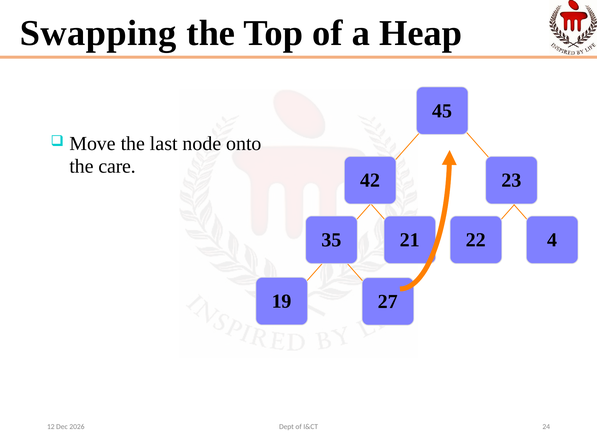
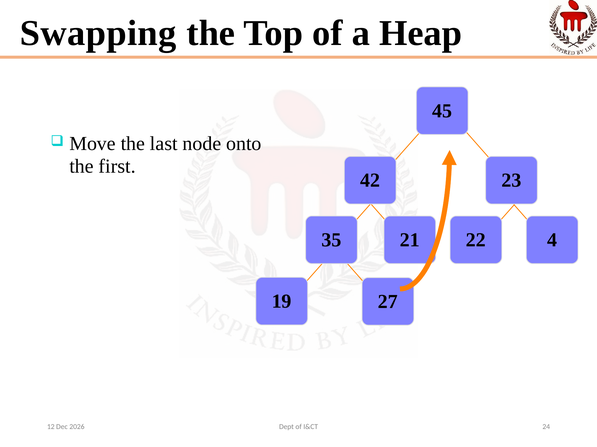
care: care -> first (117, 166)
